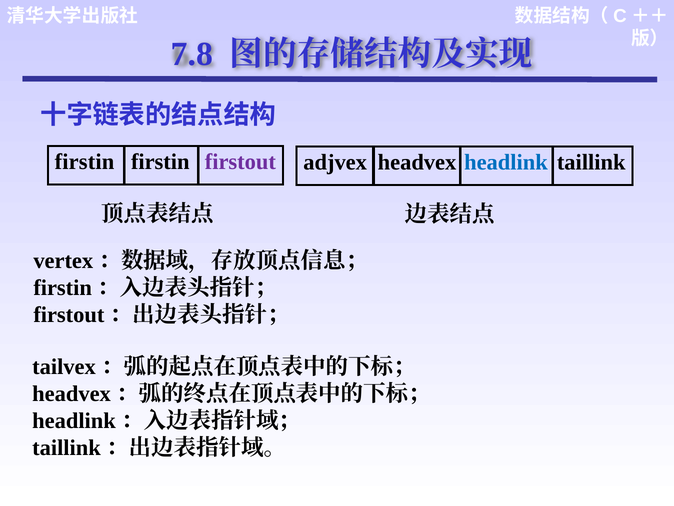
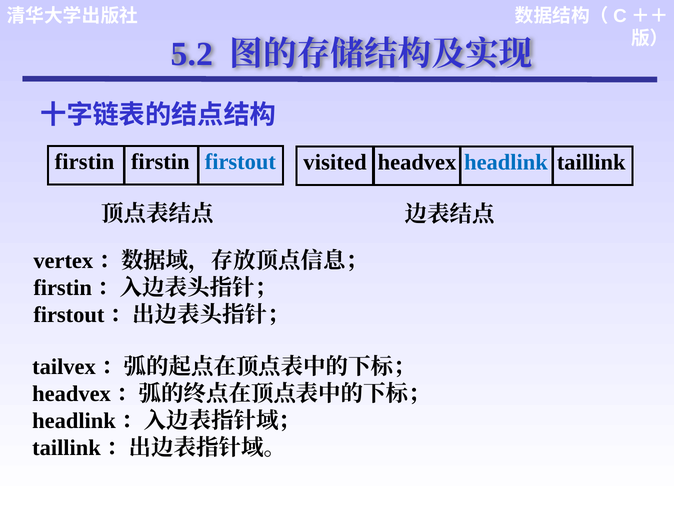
7.8: 7.8 -> 5.2 (192, 54)
firstout colour: purple -> blue (240, 162)
adjvex: adjvex -> visited (335, 162)
